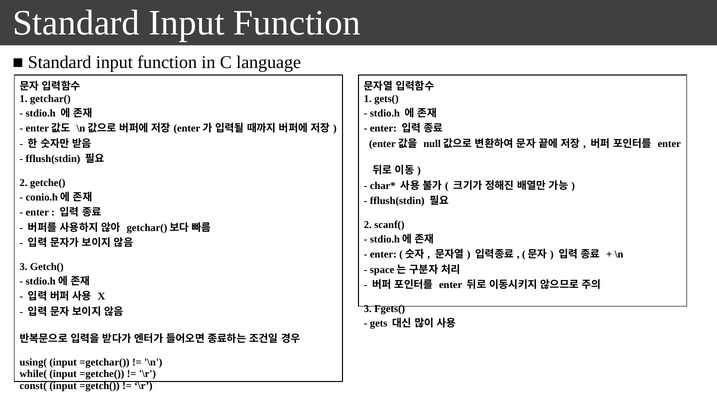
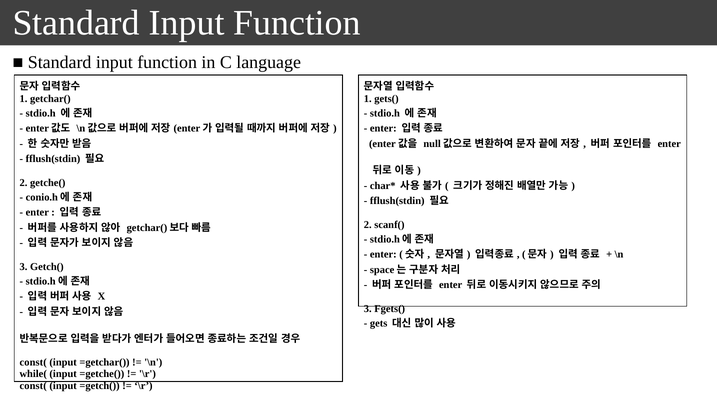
using(: using( -> const( (33, 363)
